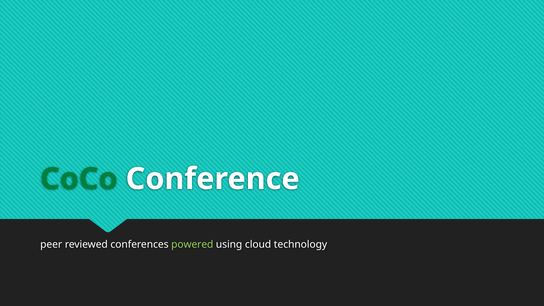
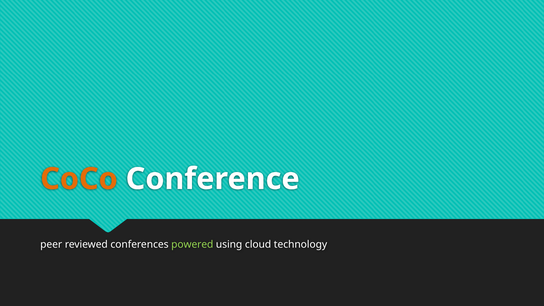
CoCo colour: green -> orange (79, 179)
